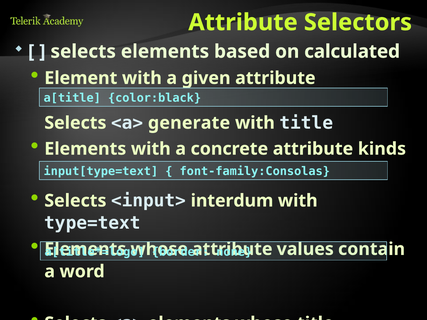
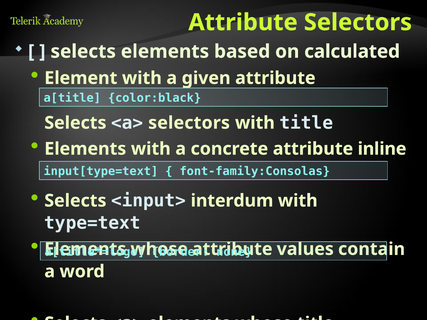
<a> generate: generate -> selectors (189, 123)
kinds: kinds -> inline (382, 149)
